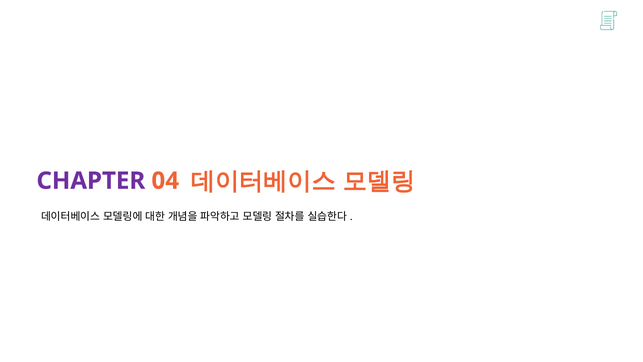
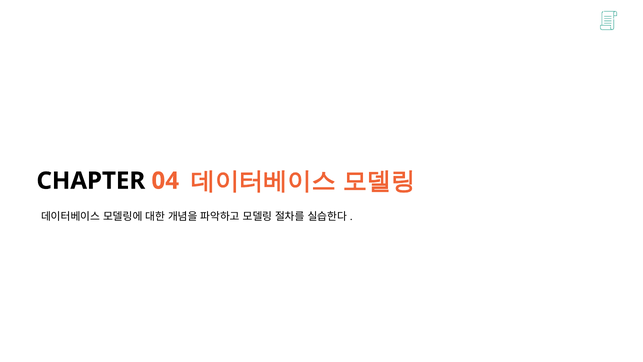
CHAPTER colour: purple -> black (91, 181)
